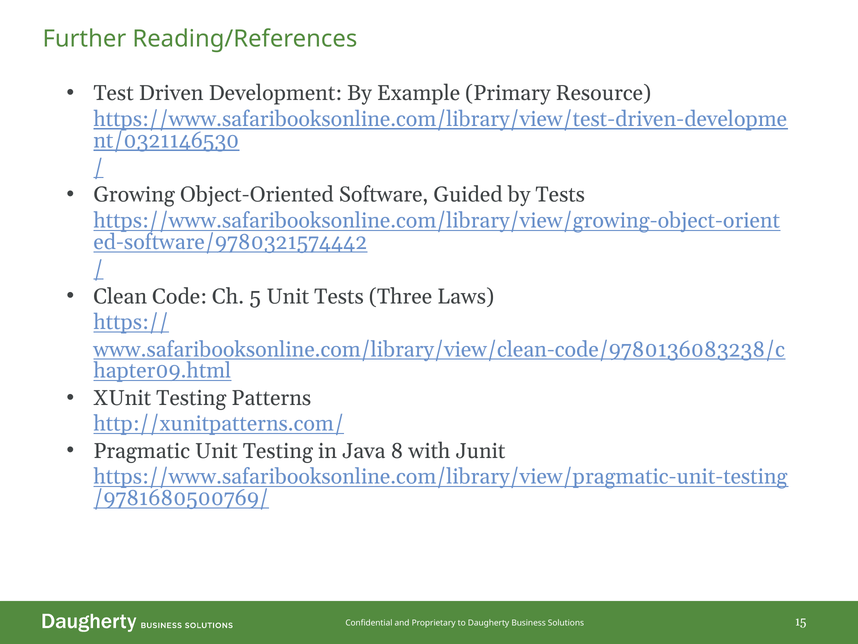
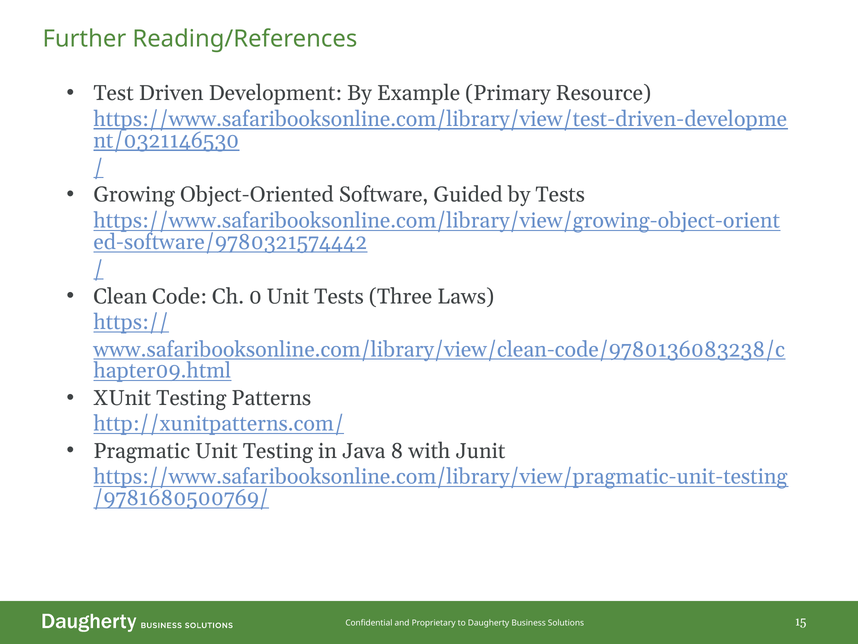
5: 5 -> 0 (255, 296)
